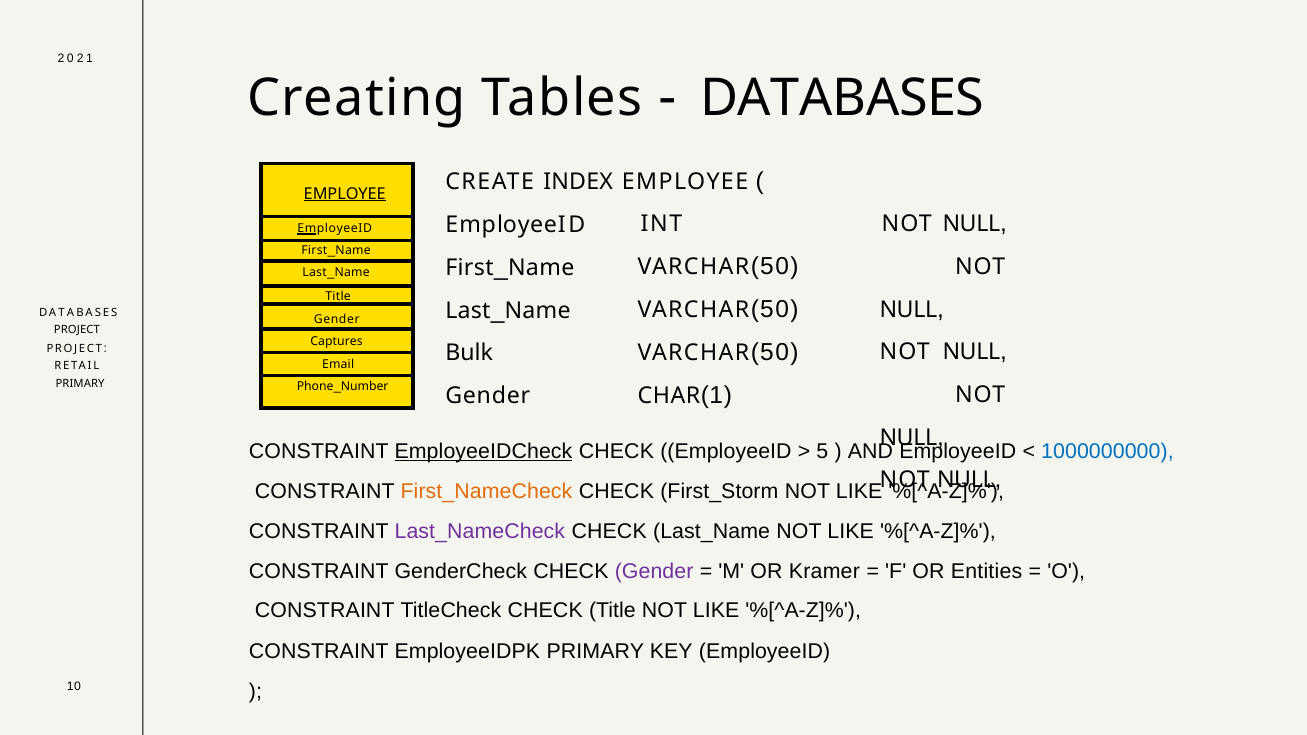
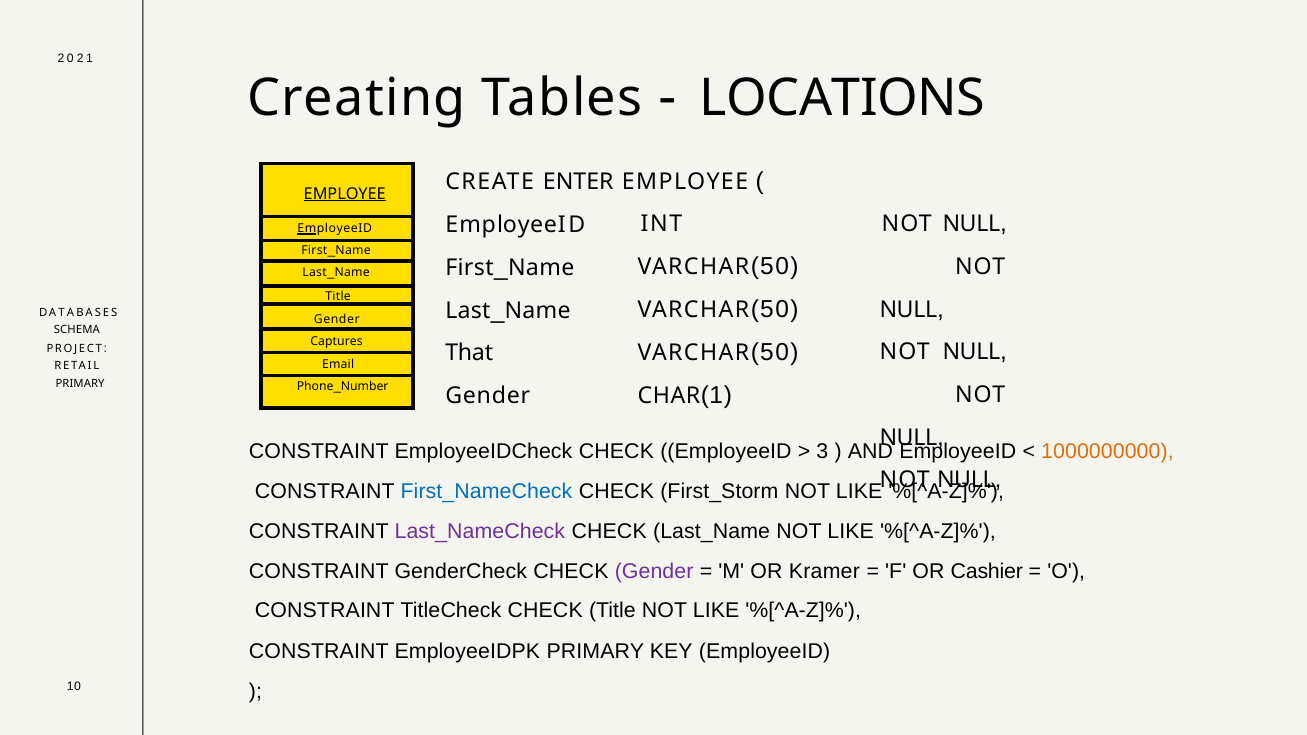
DATABASES: DATABASES -> LOCATIONS (843, 98)
INDEX: INDEX -> ENTER (578, 182)
PROJECT: PROJECT -> SCHEMA (77, 330)
Bulk: Bulk -> That (469, 353)
EmployeeIDCheck underline: present -> none (483, 451)
5: 5 -> 3 (822, 451)
1000000000 colour: blue -> orange (1107, 451)
First_NameCheck colour: orange -> blue (487, 491)
Entities: Entities -> Cashier (987, 571)
